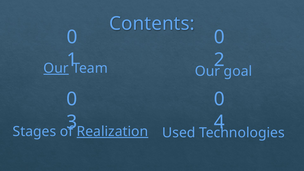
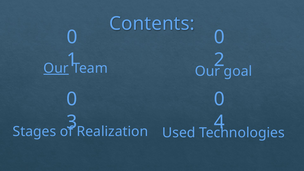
Realization underline: present -> none (112, 132)
